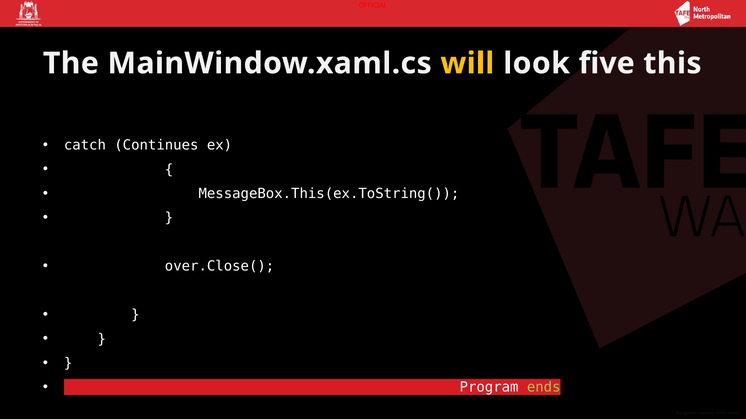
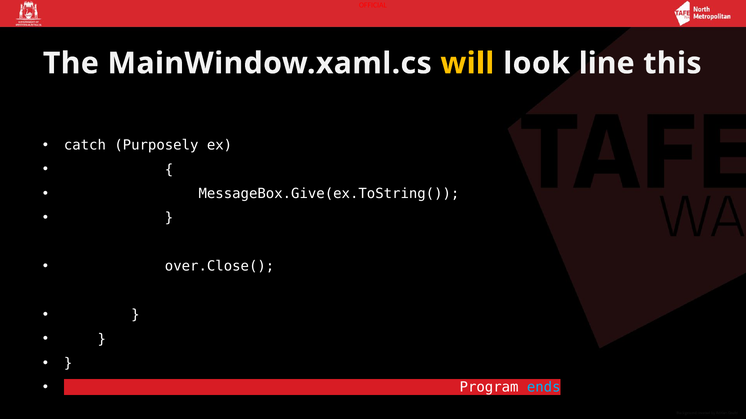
five: five -> line (607, 63)
Continues: Continues -> Purposely (156, 145)
MessageBox.This(ex.ToString(: MessageBox.This(ex.ToString( -> MessageBox.Give(ex.ToString( (329, 194)
ends colour: light green -> light blue (544, 388)
